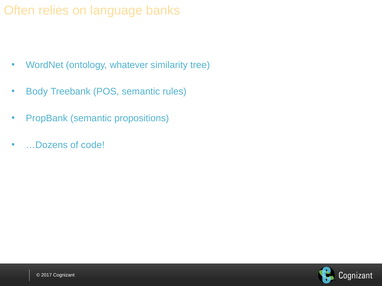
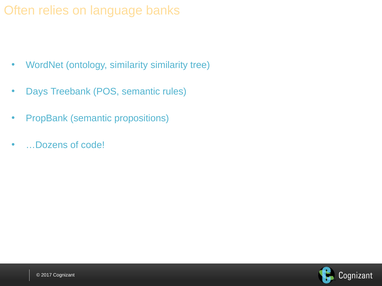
ontology whatever: whatever -> similarity (129, 65)
Body: Body -> Days (37, 92)
